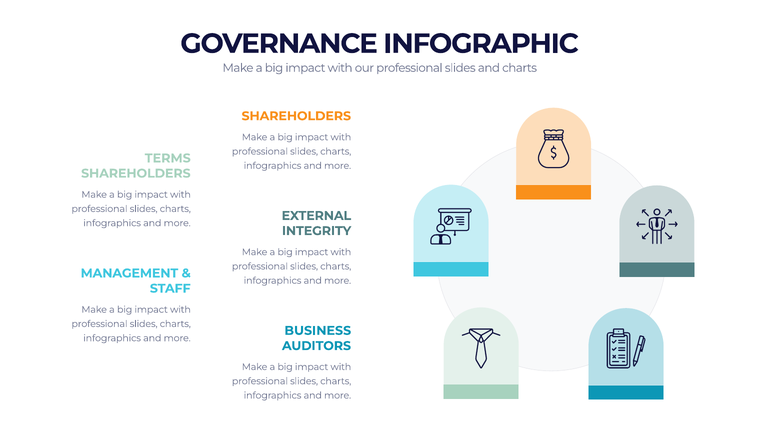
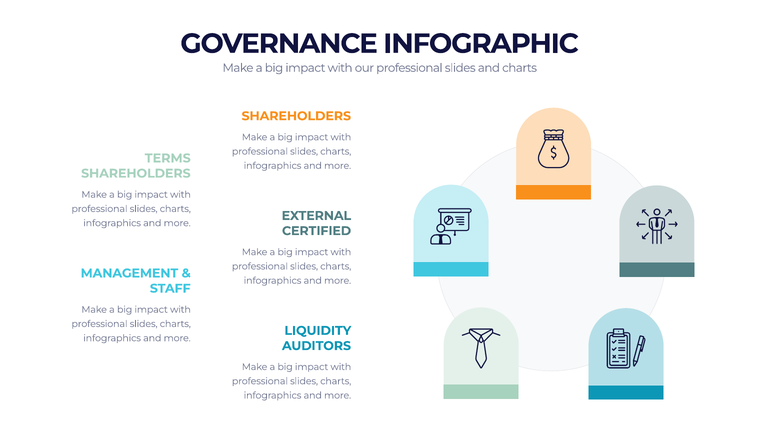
INTEGRITY: INTEGRITY -> CERTIFIED (317, 231)
BUSINESS: BUSINESS -> LIQUIDITY (318, 330)
